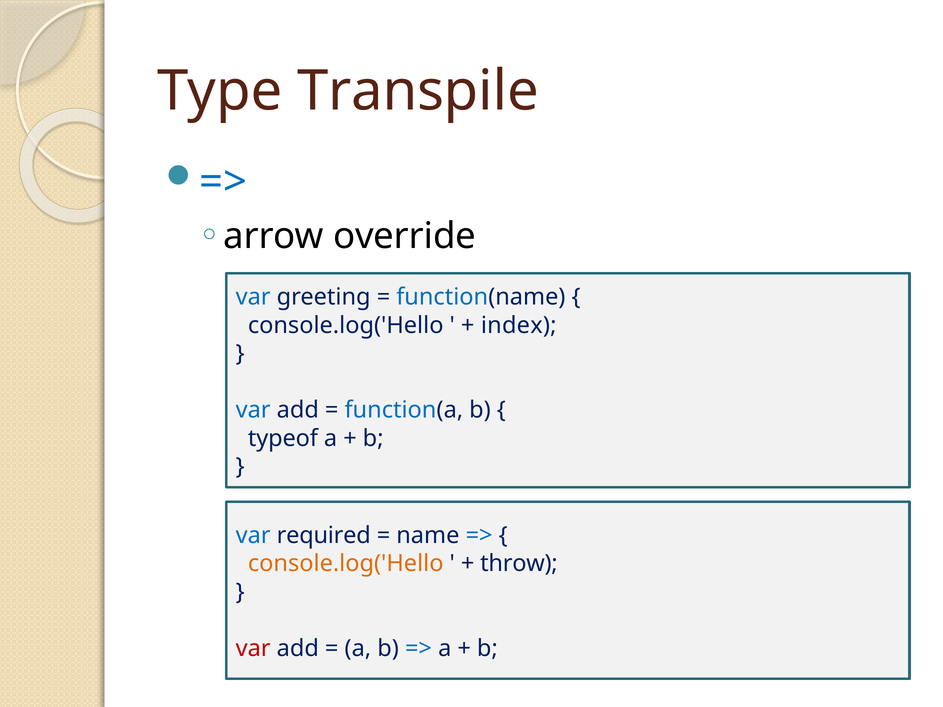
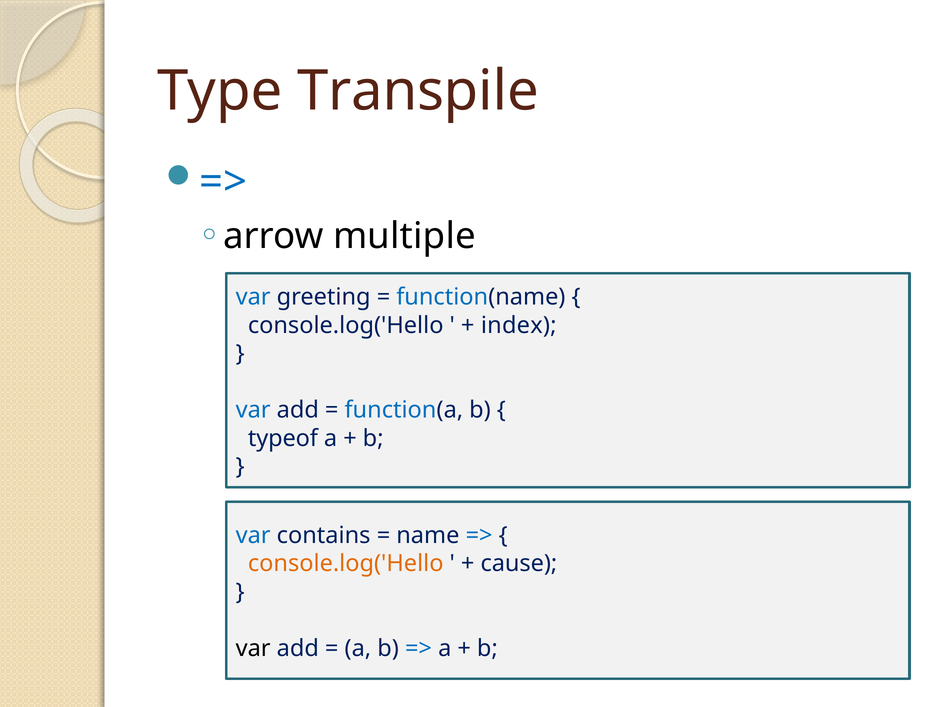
override: override -> multiple (404, 236)
required: required -> contains (324, 536)
throw: throw -> cause (519, 564)
var colour: red -> black (253, 649)
